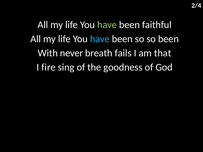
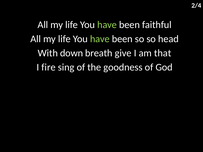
have colour: light blue -> light green (100, 39)
so been: been -> head (168, 39)
never: never -> down (72, 53)
fails: fails -> give (123, 53)
